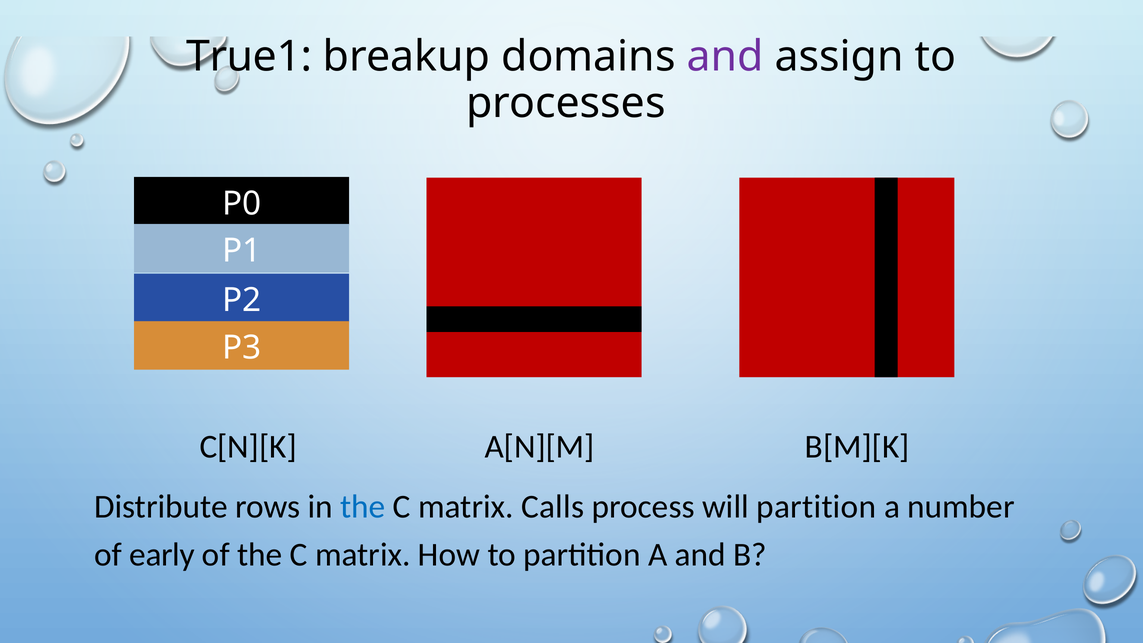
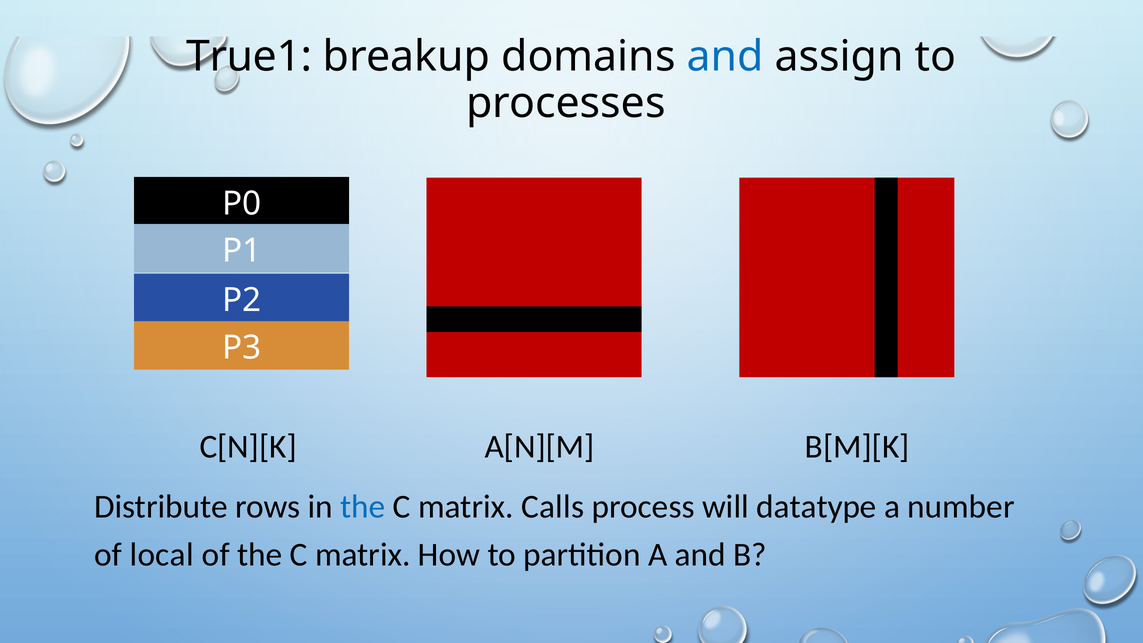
and colour: purple -> blue (725, 57)
will partition: partition -> datatype (816, 507)
early: early -> local (162, 554)
